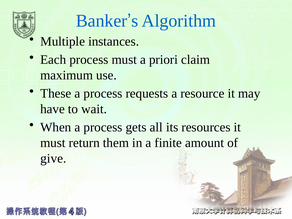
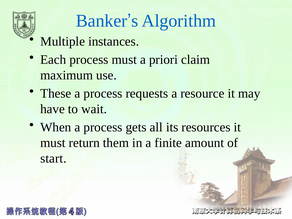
give: give -> start (53, 158)
